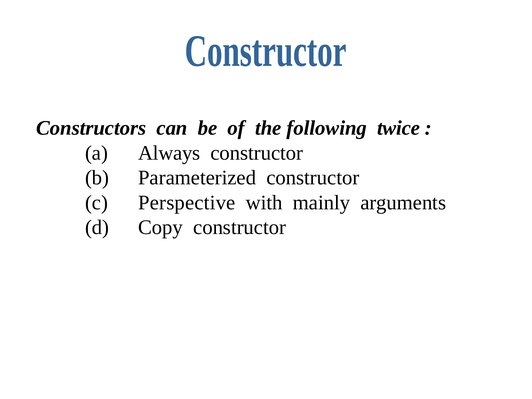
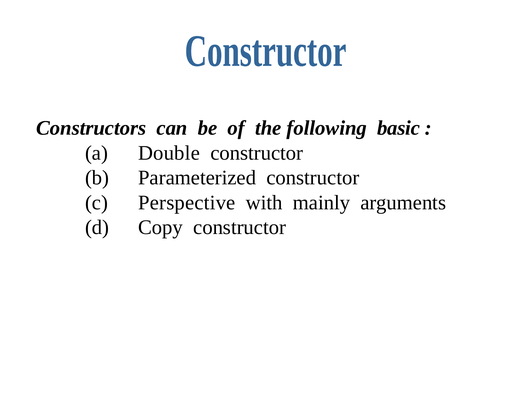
twice: twice -> basic (398, 128)
Always: Always -> Double (169, 153)
